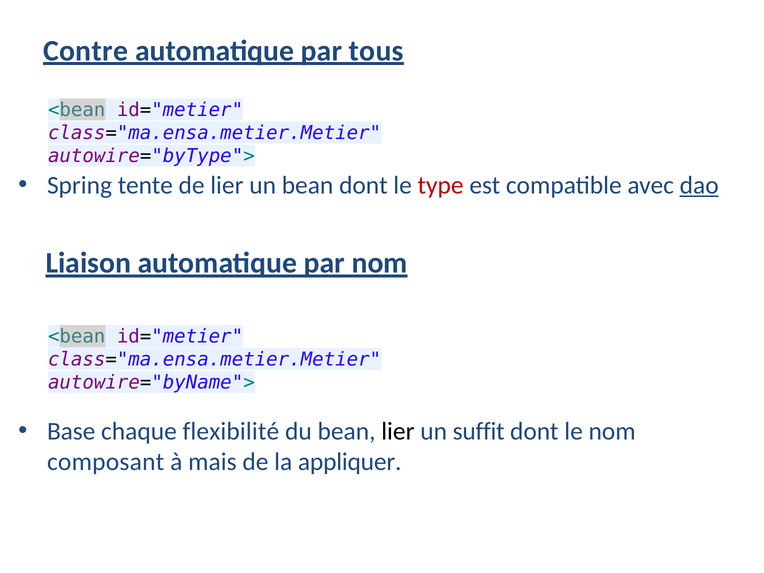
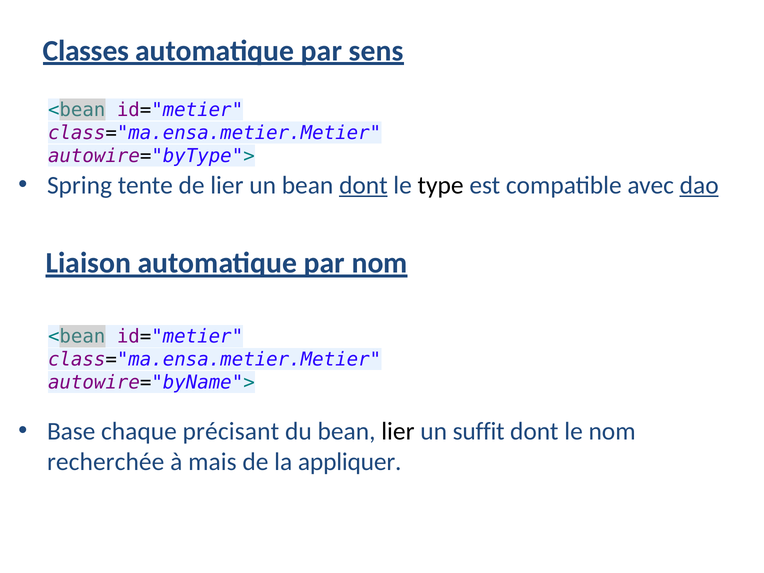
Contre: Contre -> Classes (86, 51)
tous: tous -> sens (376, 51)
dont underline: none -> present (363, 185)
type colour: red -> black (441, 185)
flexibilité: flexibilité -> précisant (231, 431)
composant: composant -> recherchée (106, 462)
